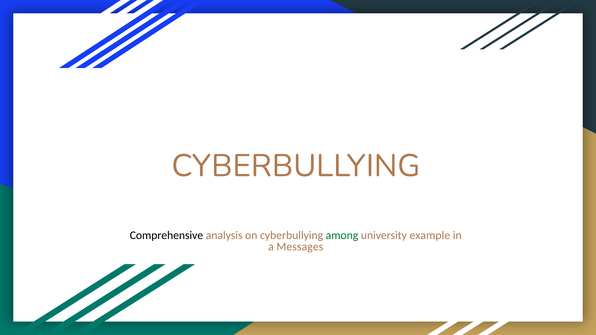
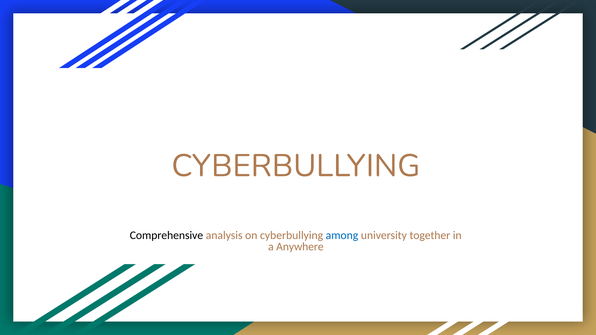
among colour: green -> blue (342, 236)
example: example -> together (430, 236)
Messages: Messages -> Anywhere (300, 247)
